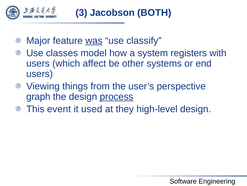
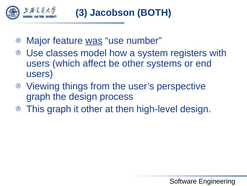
classify: classify -> number (144, 41)
process underline: present -> none (117, 96)
This event: event -> graph (59, 109)
it used: used -> other (92, 109)
they: they -> then (125, 109)
